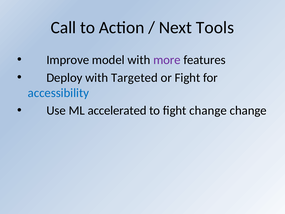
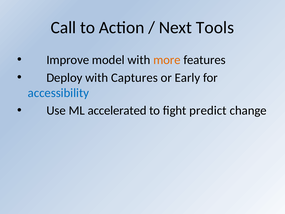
more colour: purple -> orange (167, 60)
Targeted: Targeted -> Captures (134, 78)
or Fight: Fight -> Early (187, 78)
fight change: change -> predict (208, 110)
